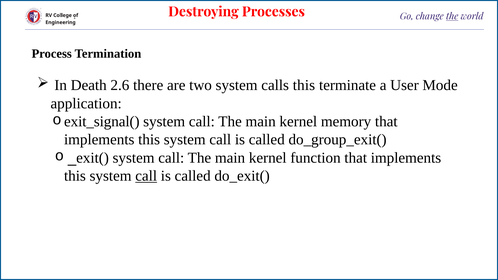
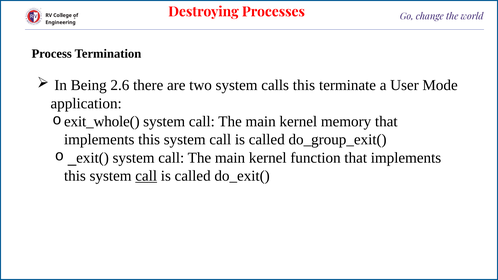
the underline: present -> none (452, 16)
Death: Death -> Being (89, 85)
exit_signal(: exit_signal( -> exit_whole( (102, 122)
